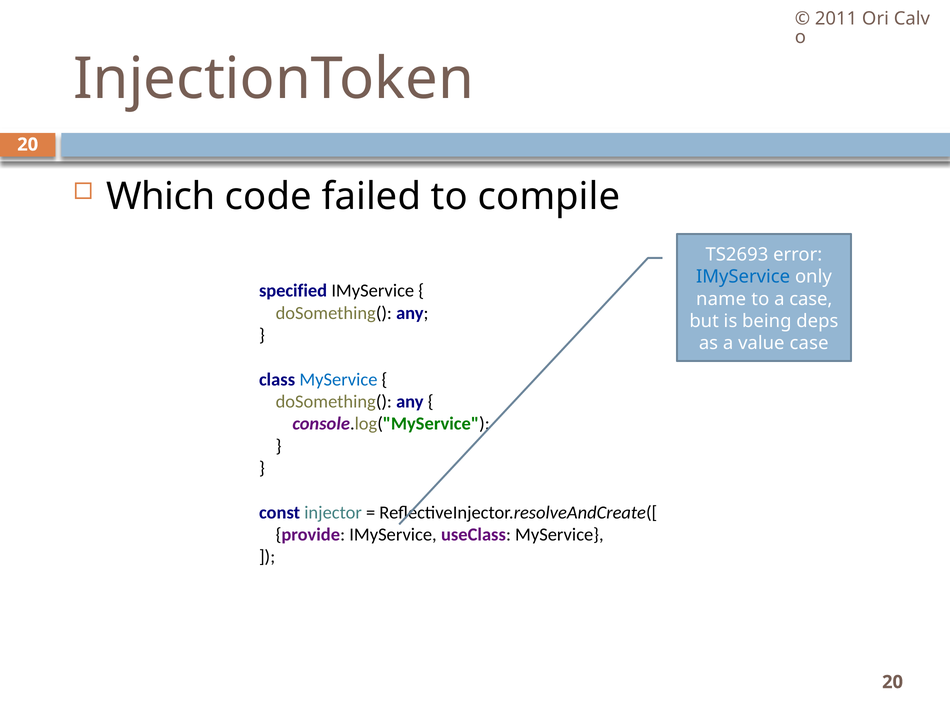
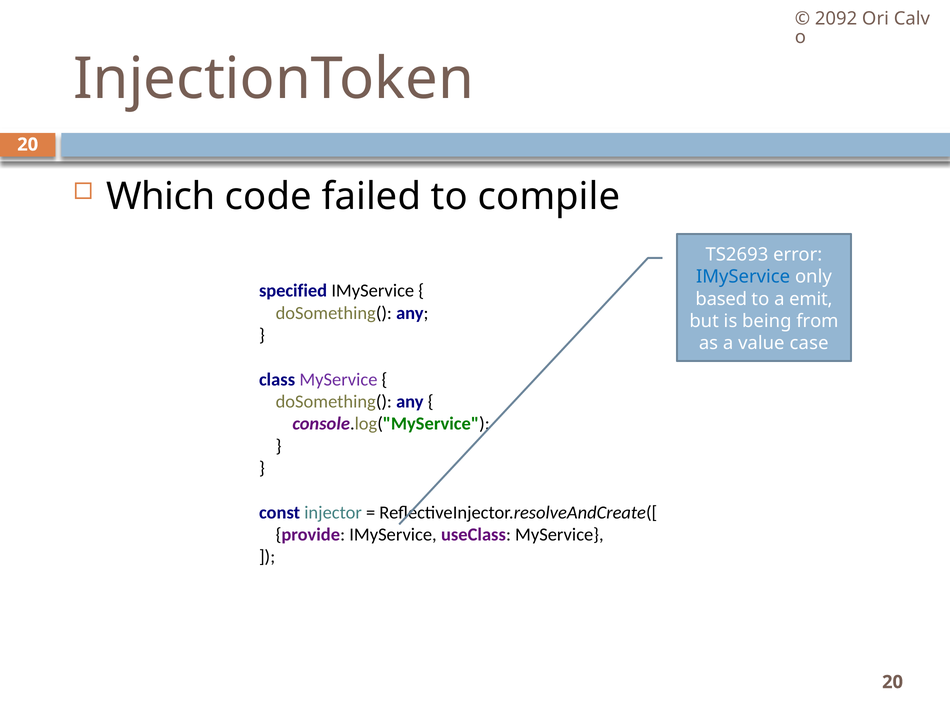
2011: 2011 -> 2092 (836, 19)
name: name -> based (721, 299)
a case: case -> emit (811, 299)
deps: deps -> from (817, 321)
MyService colour: blue -> purple (338, 380)
